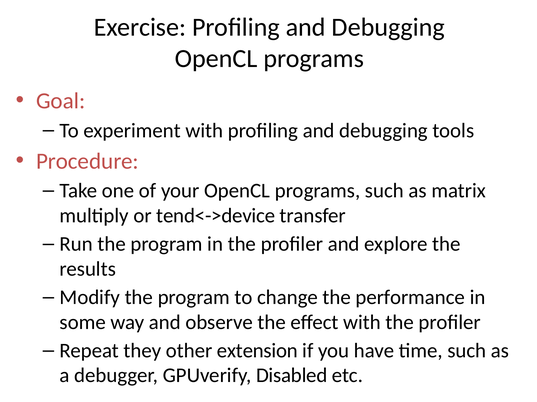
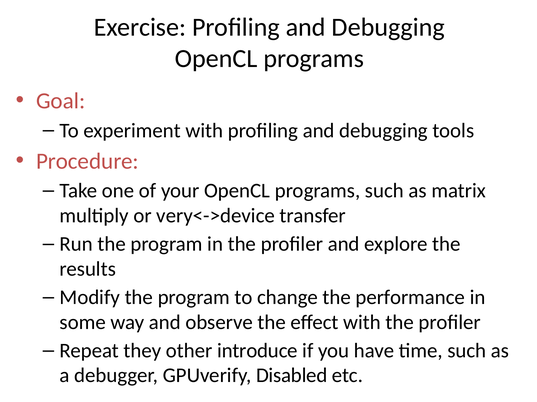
tend<->device: tend<->device -> very<->device (216, 216)
extension: extension -> introduce (257, 351)
